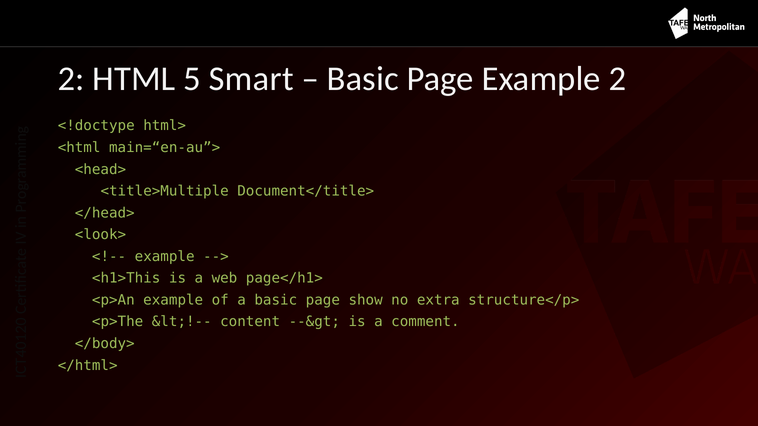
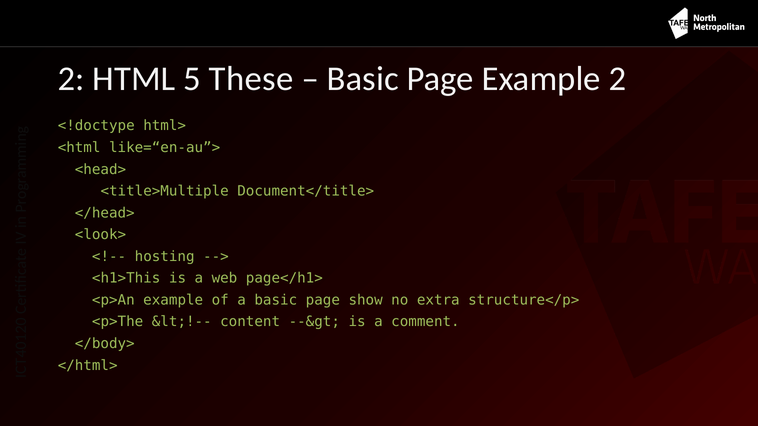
Smart: Smart -> These (251, 79)
main=“en-au”>: main=“en-au”> -> like=“en-au”> (165, 148)
example: example -> hosting (165, 257)
